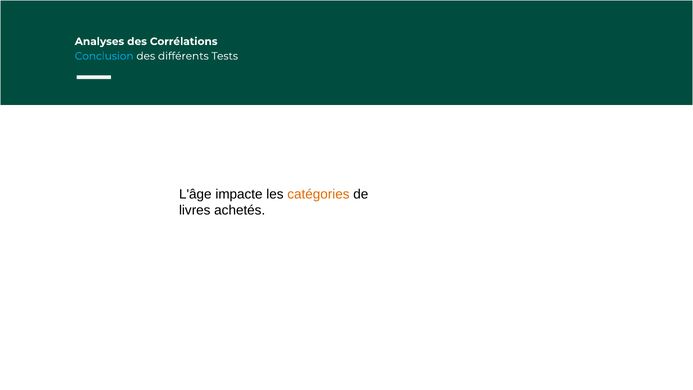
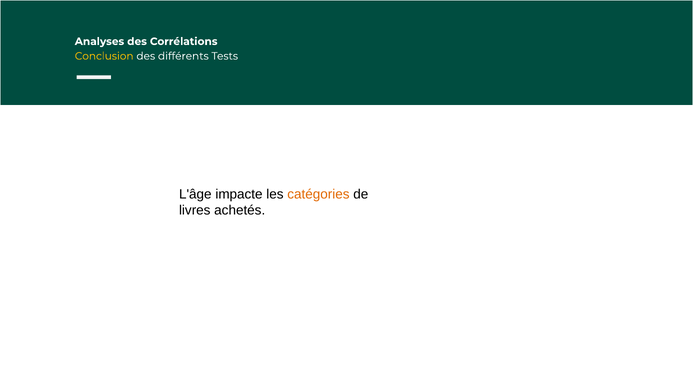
Conclusion colour: light blue -> yellow (104, 56)
